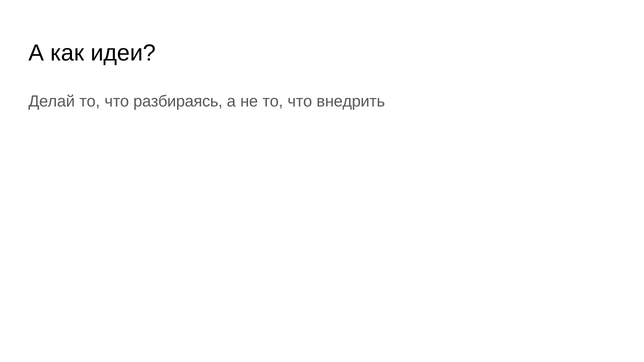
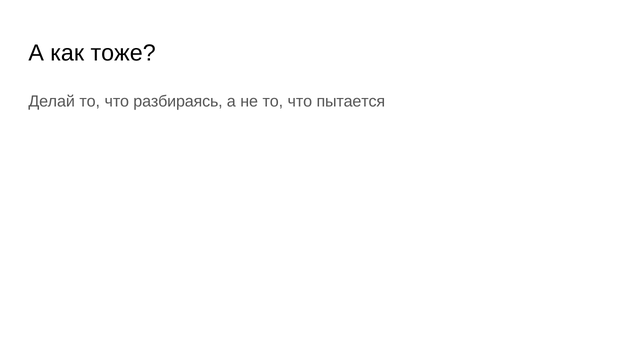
идеи: идеи -> тоже (123, 53)
внедрить: внедрить -> пытается (351, 101)
